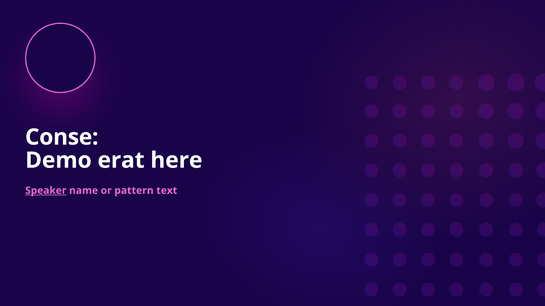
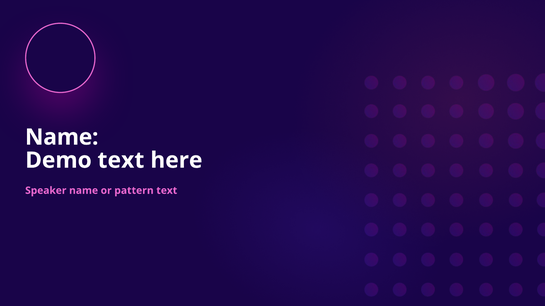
Conse: Conse -> Name (62, 137)
Demo erat: erat -> text (121, 161)
Speaker underline: present -> none (46, 191)
